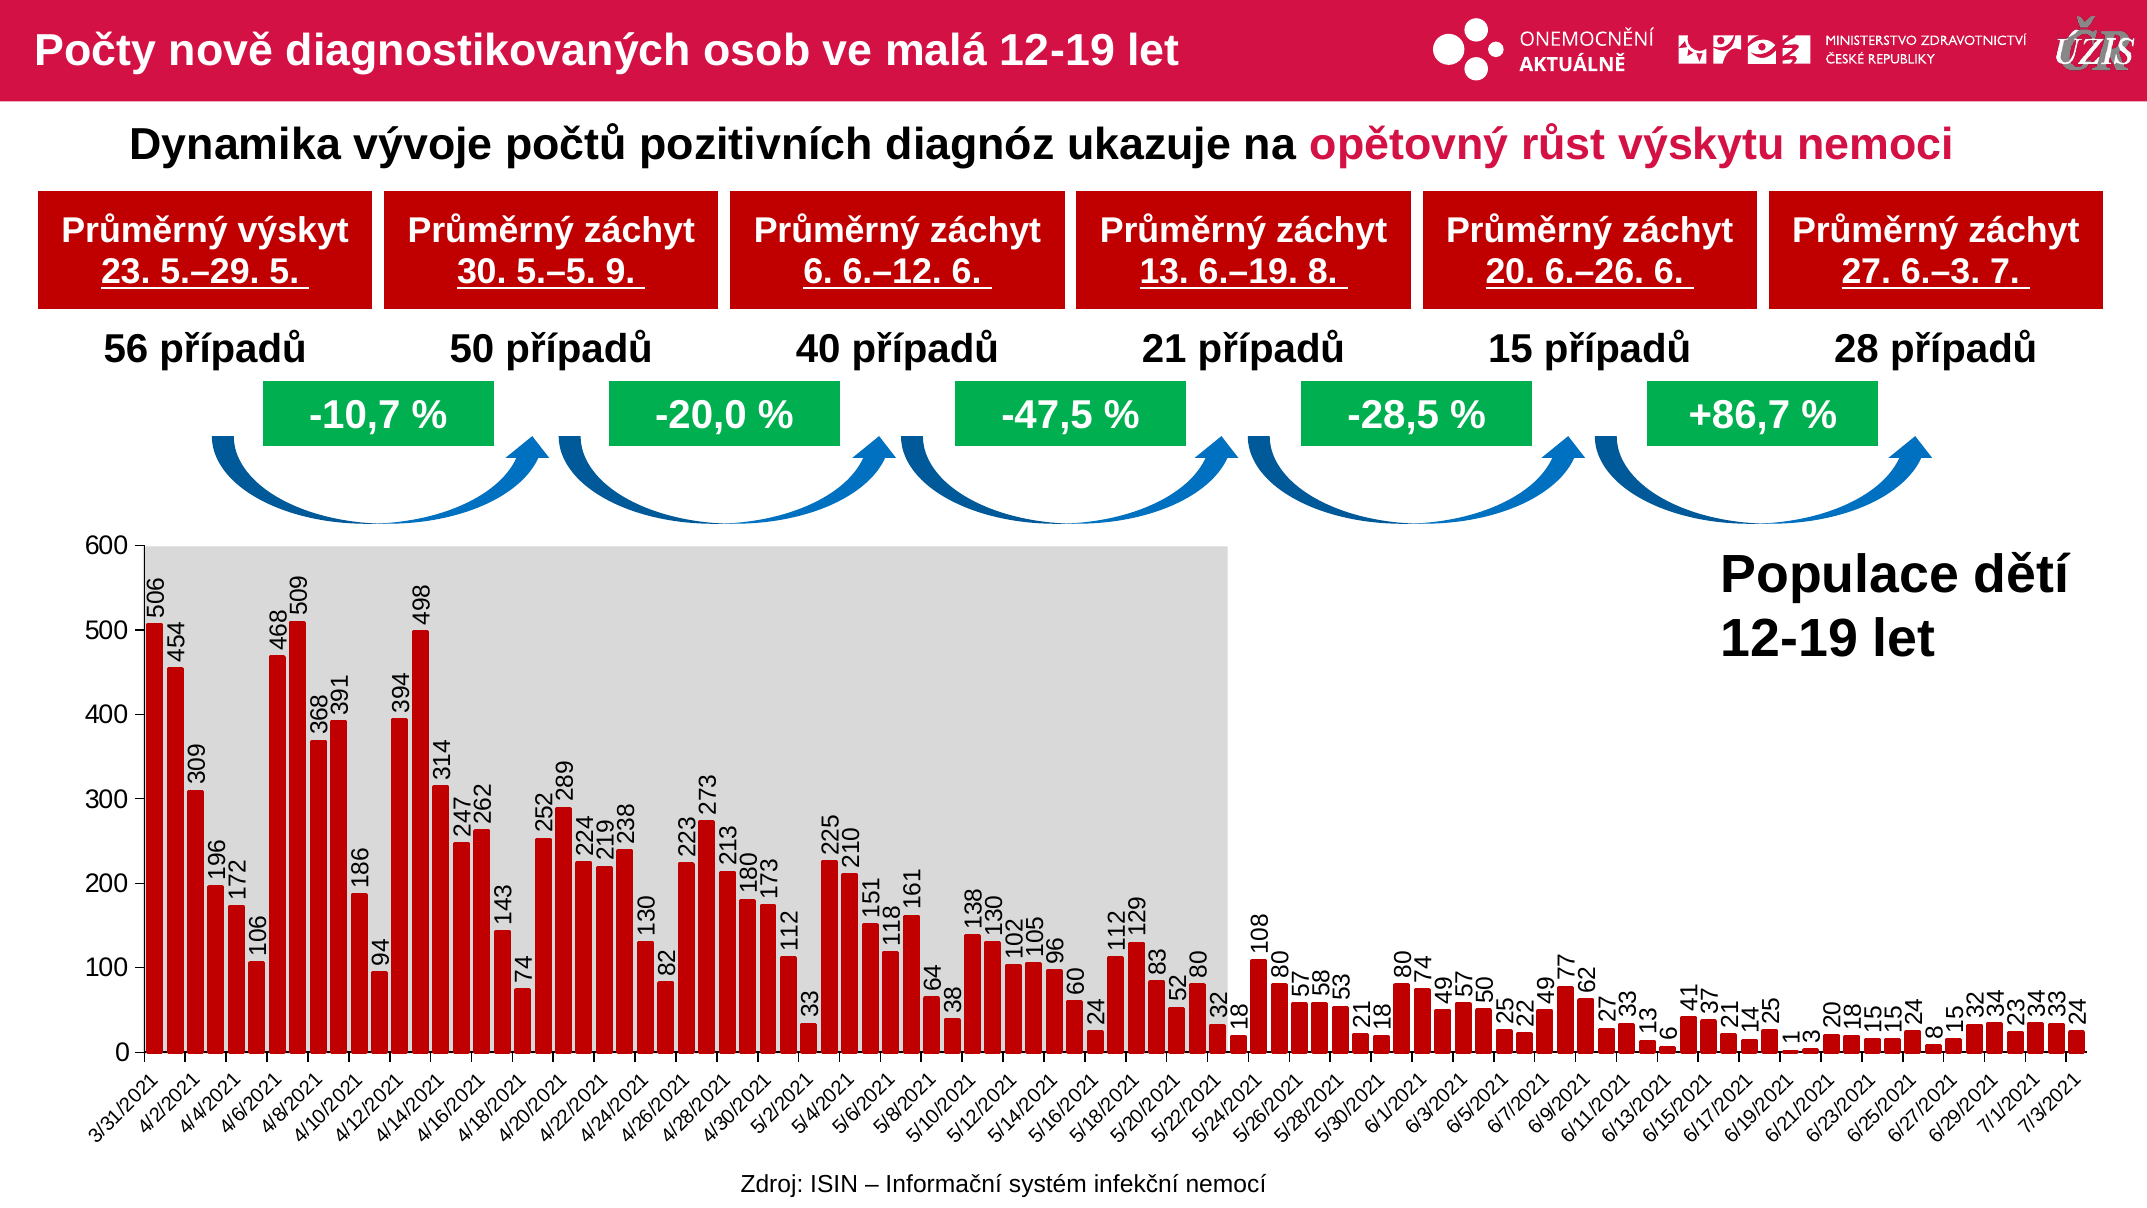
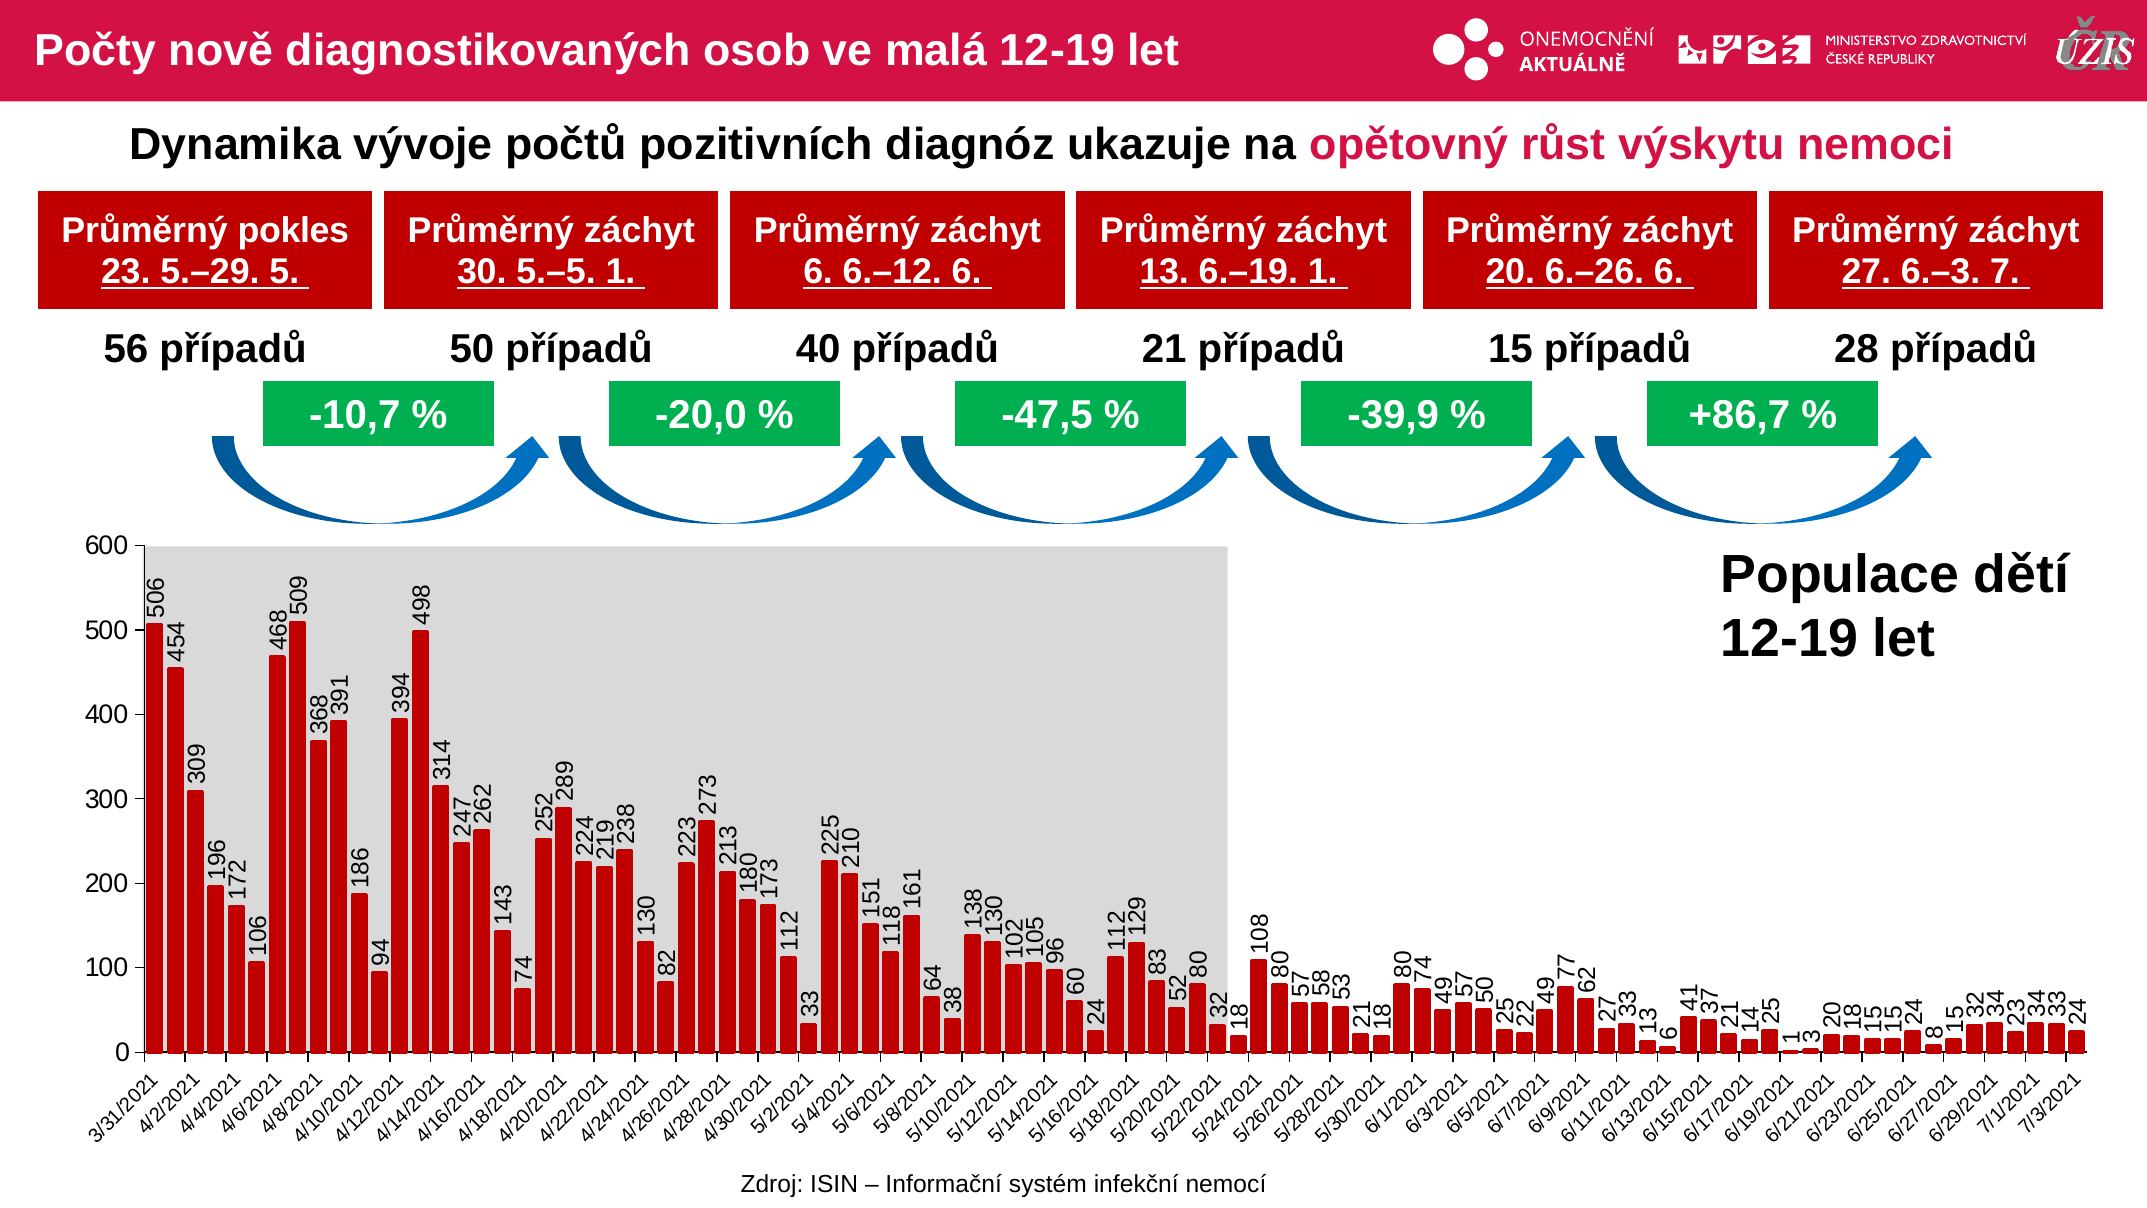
výskyt: výskyt -> pokles (293, 231)
5.–5 9: 9 -> 1 (620, 272)
6.–19 8: 8 -> 1 (1323, 272)
-28,5: -28,5 -> -39,9 (1393, 415)
